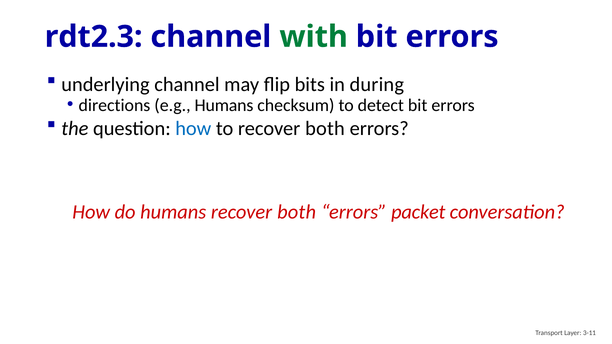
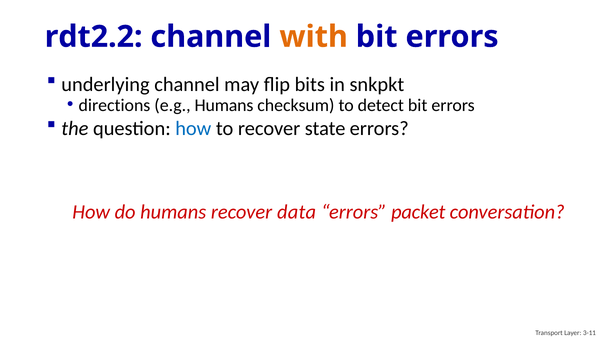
rdt2.3: rdt2.3 -> rdt2.2 (94, 37)
with colour: green -> orange (314, 37)
during: during -> snkpkt (377, 85)
to recover both: both -> state (325, 129)
humans recover both: both -> data (297, 212)
